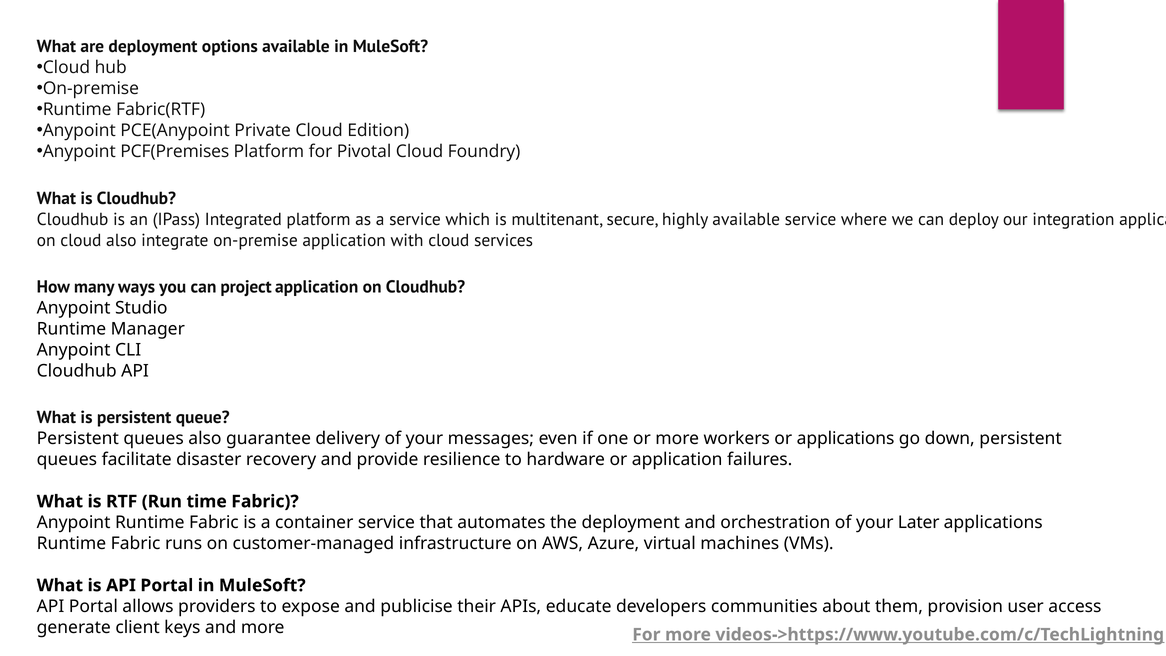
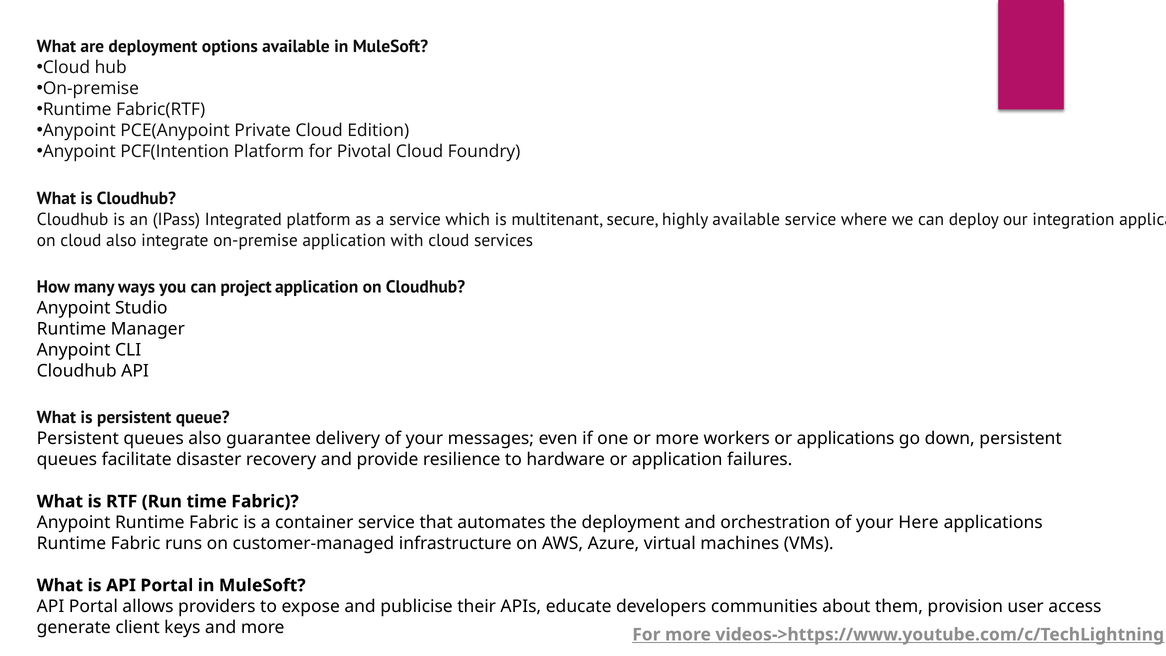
PCF(Premises: PCF(Premises -> PCF(Intention (175, 151)
Later: Later -> Here (918, 522)
